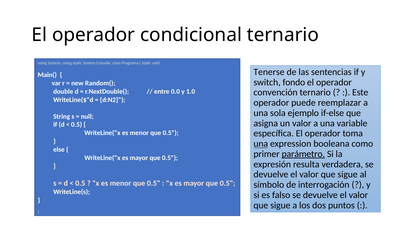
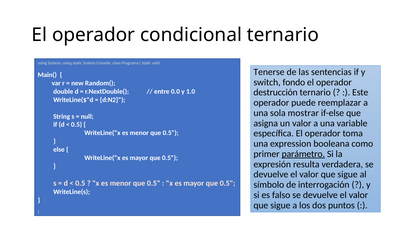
convención: convención -> destrucción (276, 93)
ejemplo: ejemplo -> mostrar (303, 113)
una underline: present -> none (261, 144)
